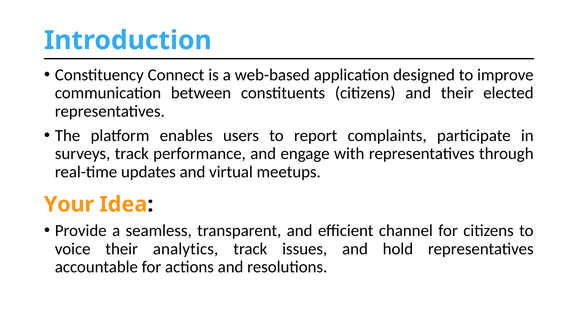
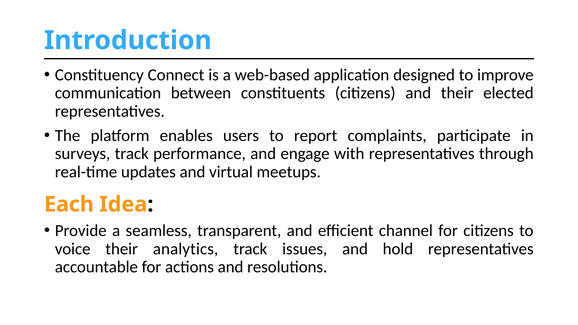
Your: Your -> Each (69, 204)
